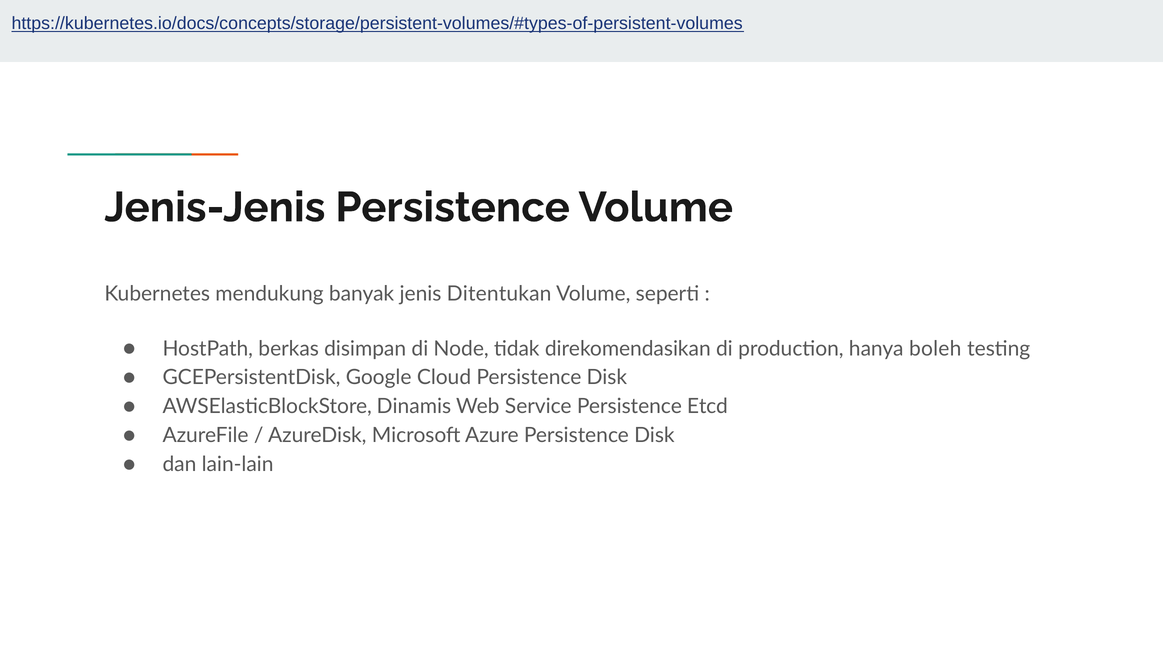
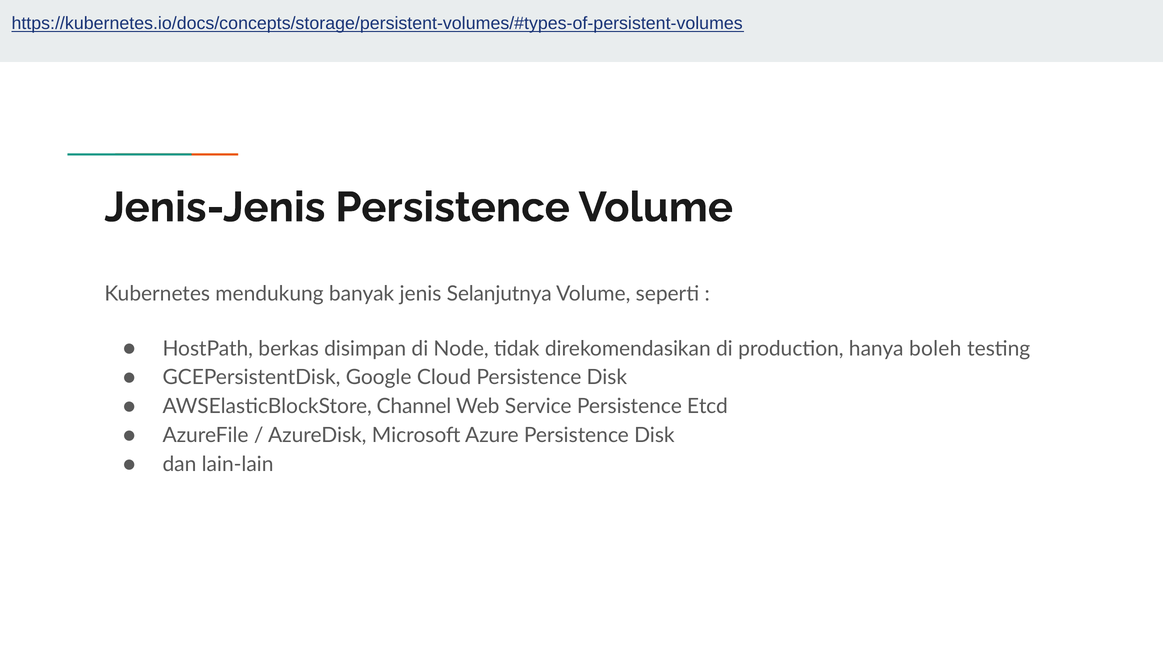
Ditentukan: Ditentukan -> Selanjutnya (499, 294)
Dinamis: Dinamis -> Channel (414, 407)
